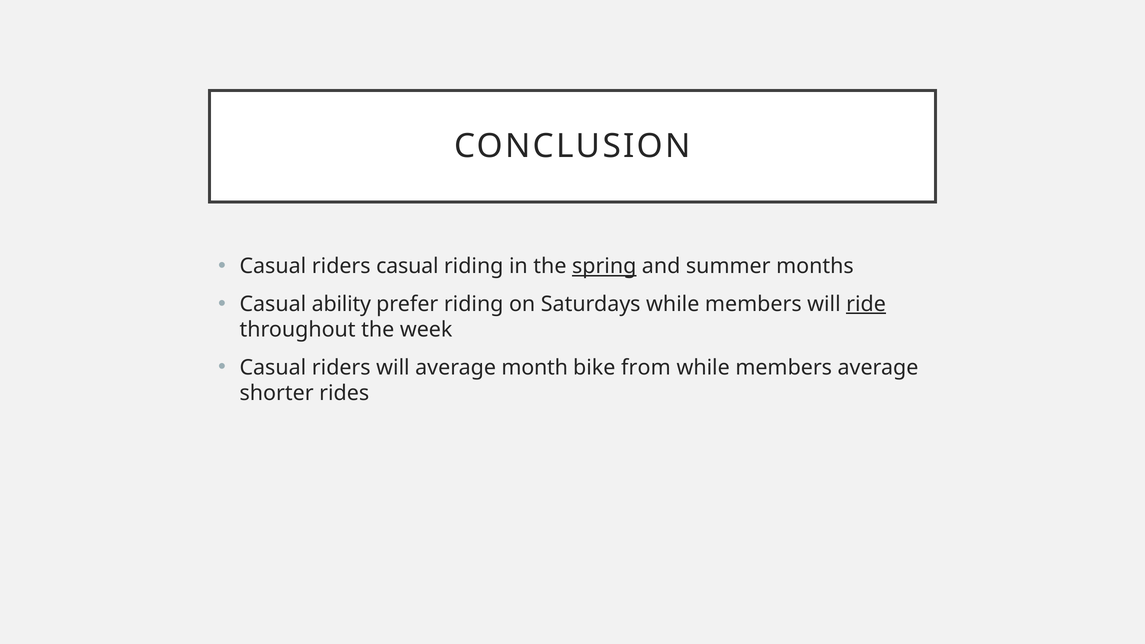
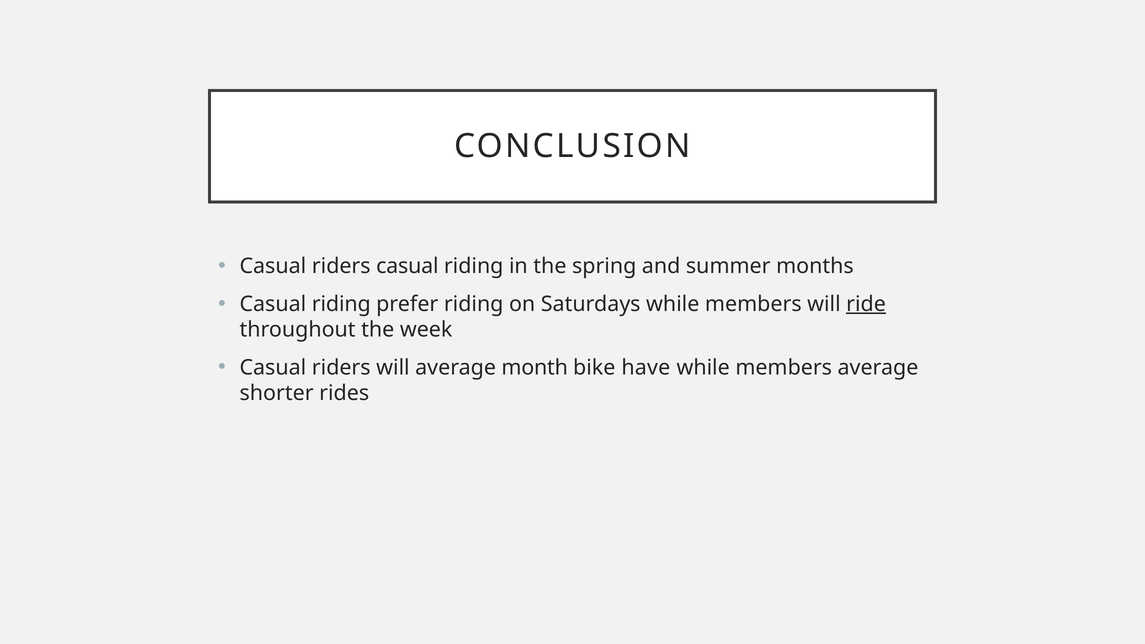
spring underline: present -> none (604, 266)
ability: ability -> riding (341, 304)
from: from -> have (646, 368)
